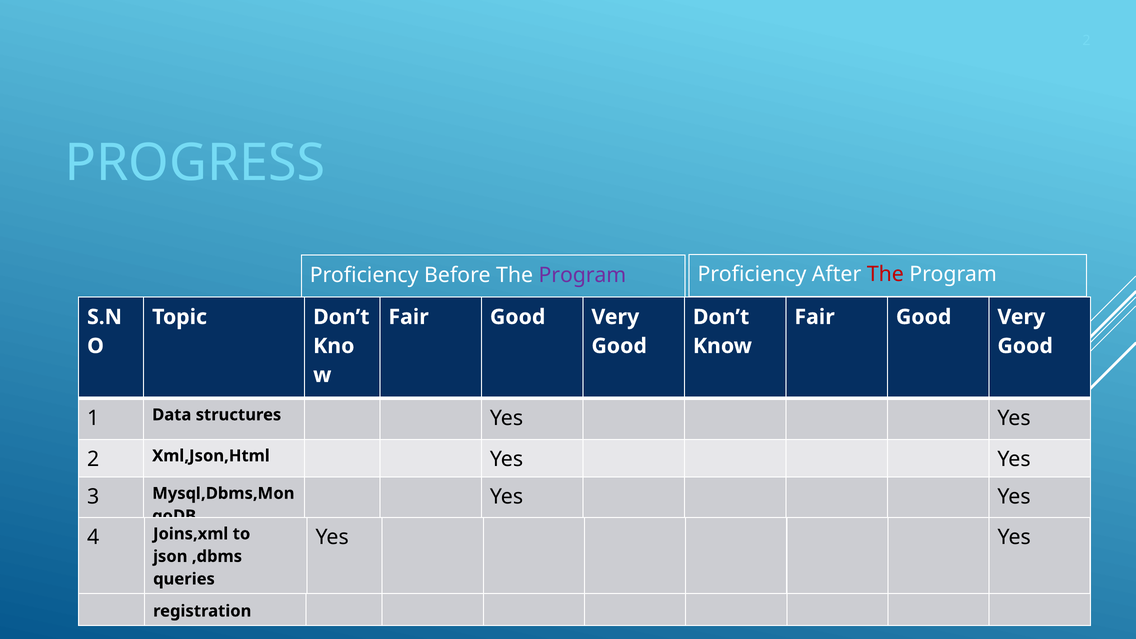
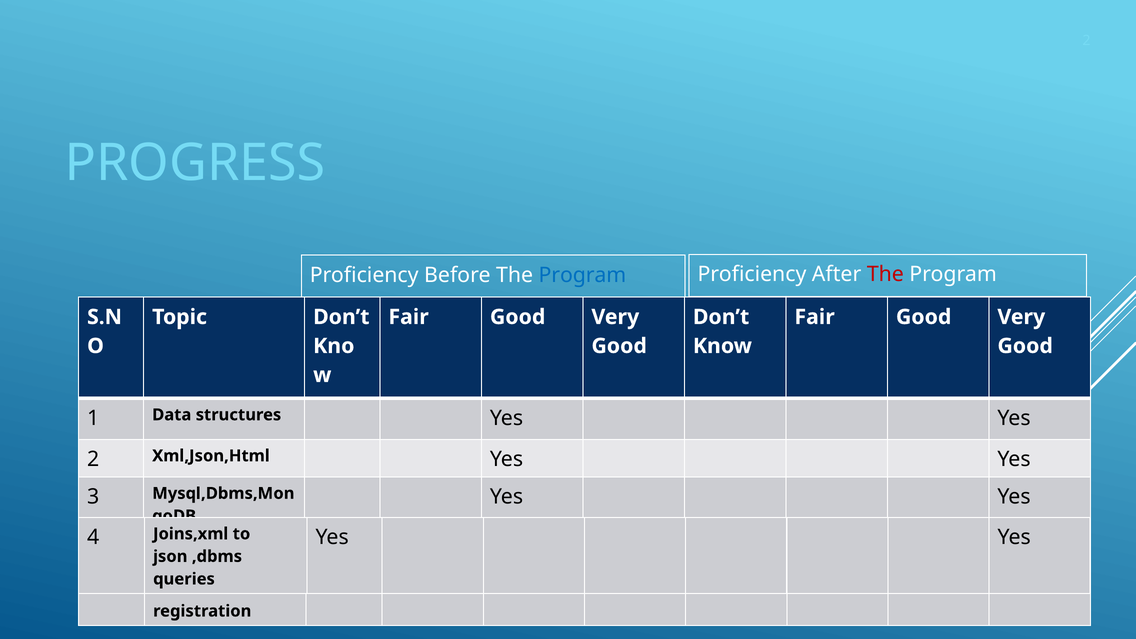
Program colour: purple -> blue (582, 275)
